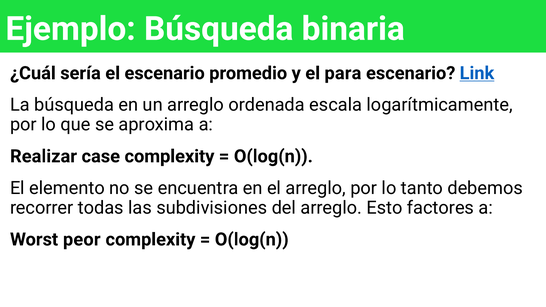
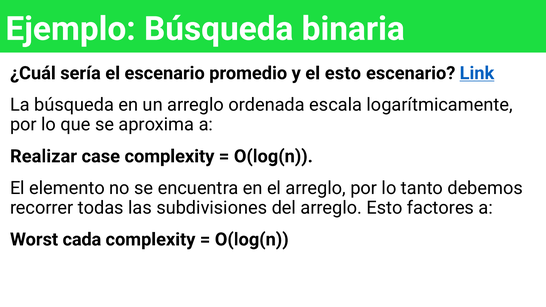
el para: para -> esto (343, 73)
peor: peor -> cada (82, 240)
